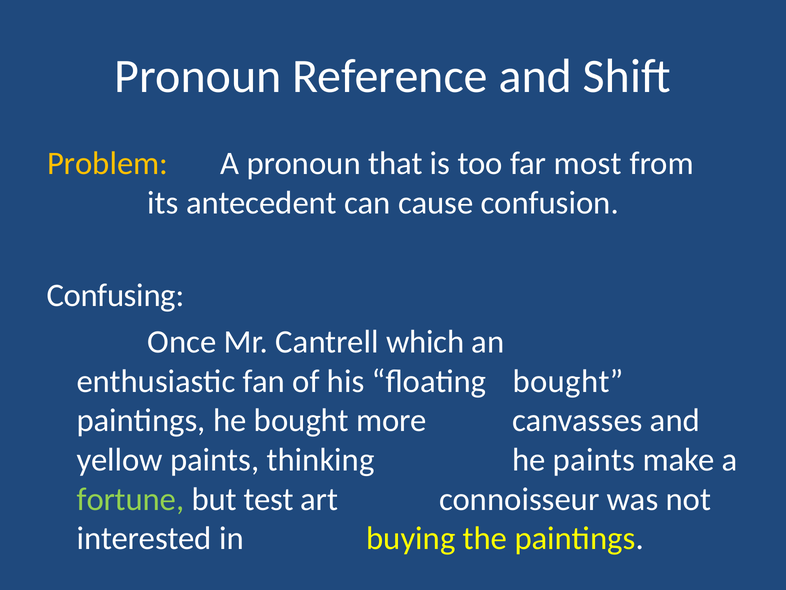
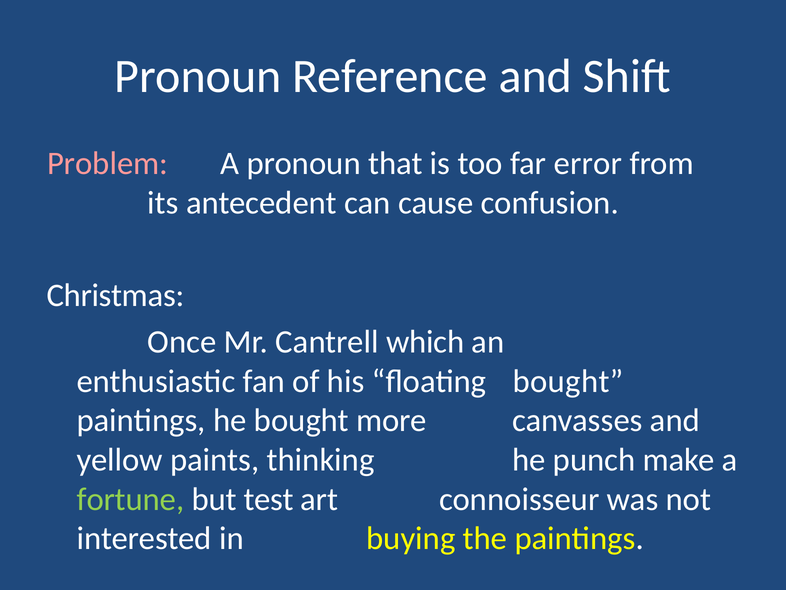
Problem colour: yellow -> pink (108, 163)
most: most -> error (588, 163)
Confusing: Confusing -> Christmas (115, 295)
he paints: paints -> punch (594, 459)
